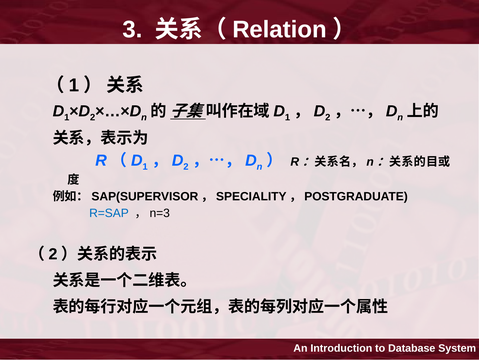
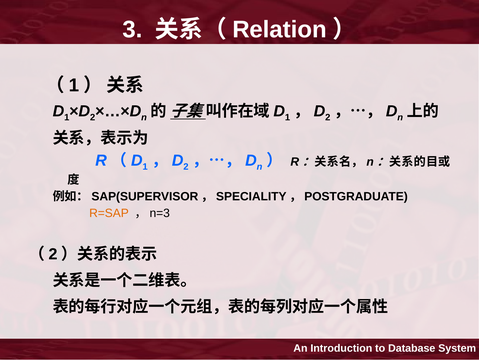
R=SAP colour: blue -> orange (109, 213)
